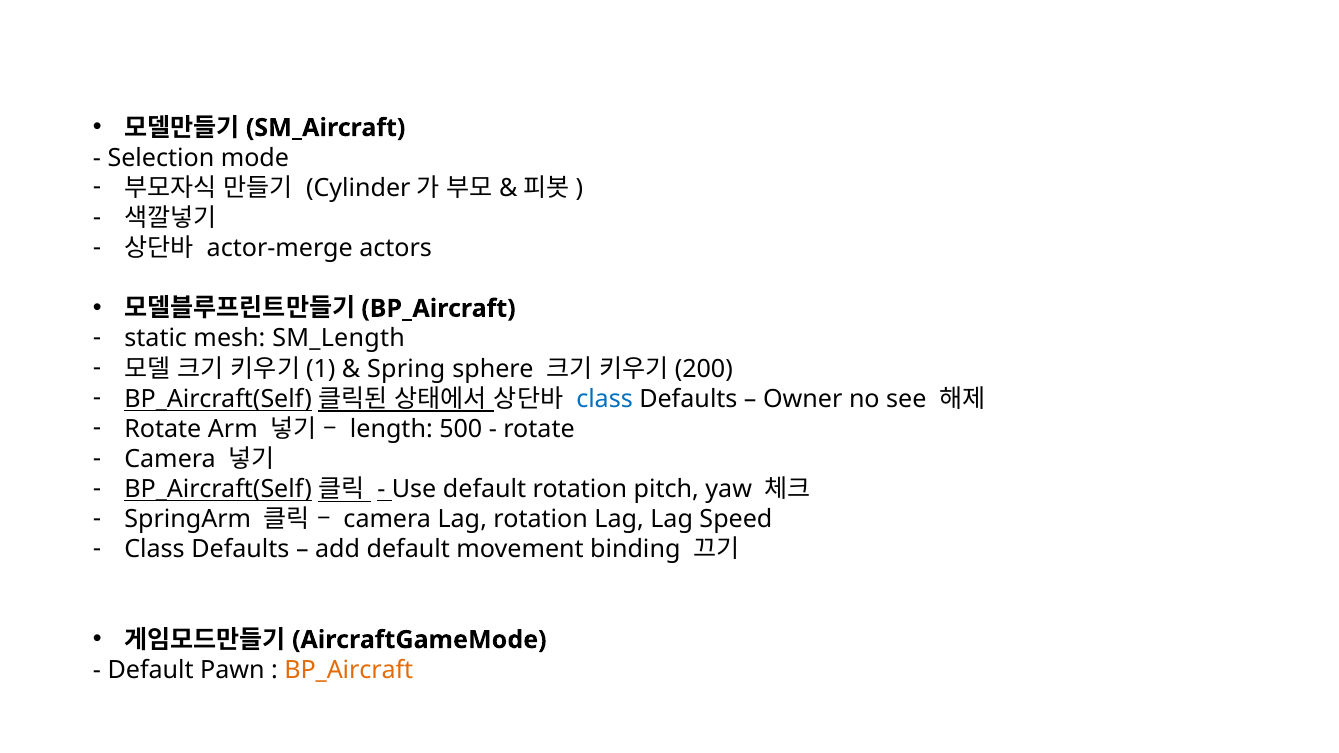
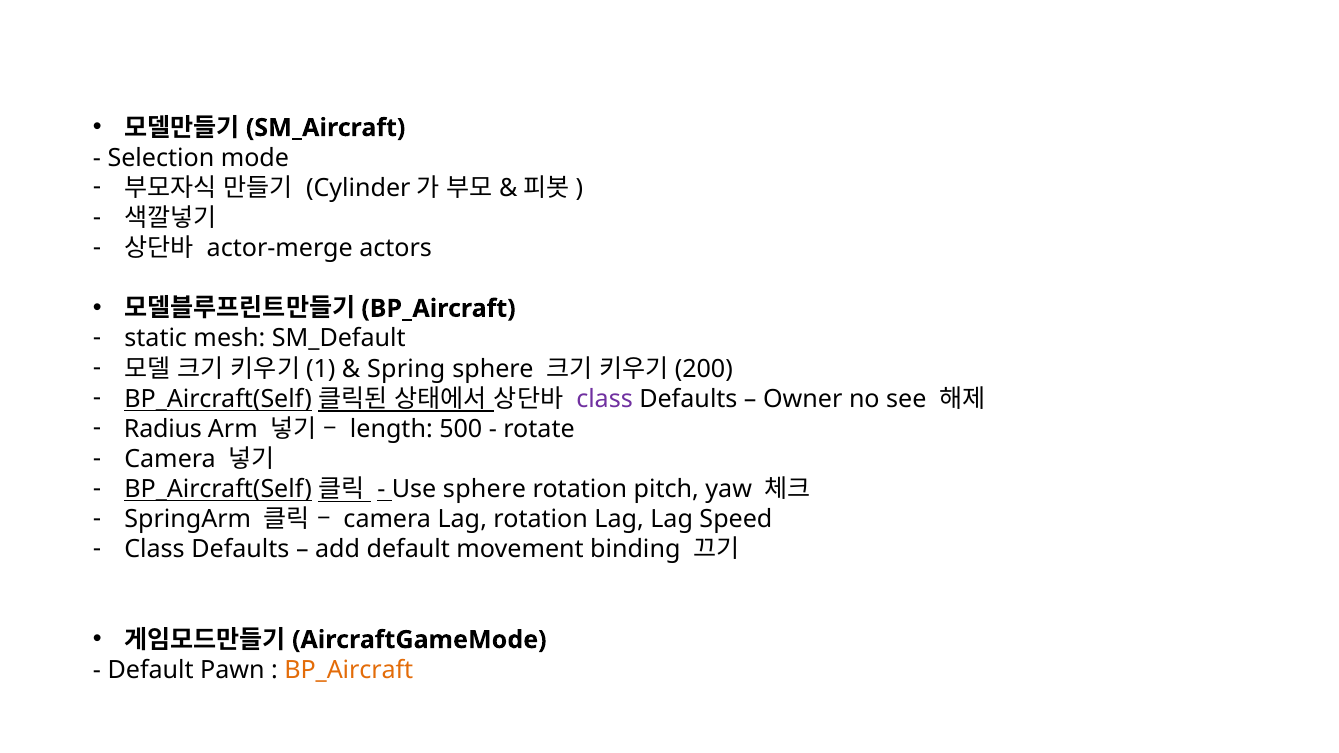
SM_Length: SM_Length -> SM_Default (339, 339)
class colour: blue -> purple (605, 399)
Rotate: Rotate -> Radius (163, 429)
Use default: default -> sphere (484, 489)
